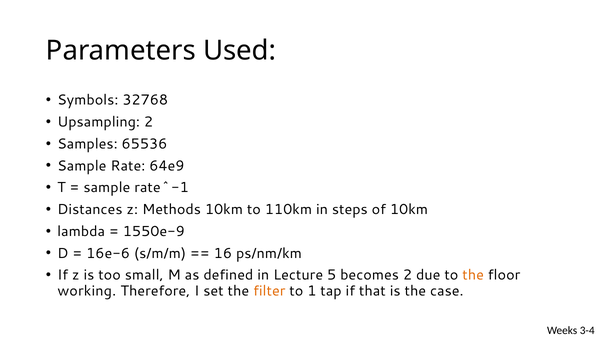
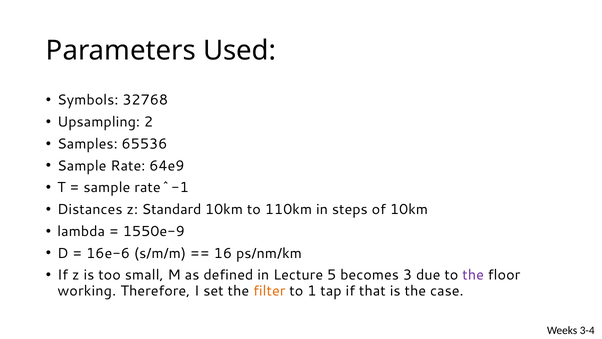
Methods: Methods -> Standard (172, 209)
becomes 2: 2 -> 3 (408, 275)
the colour: orange -> purple (473, 275)
